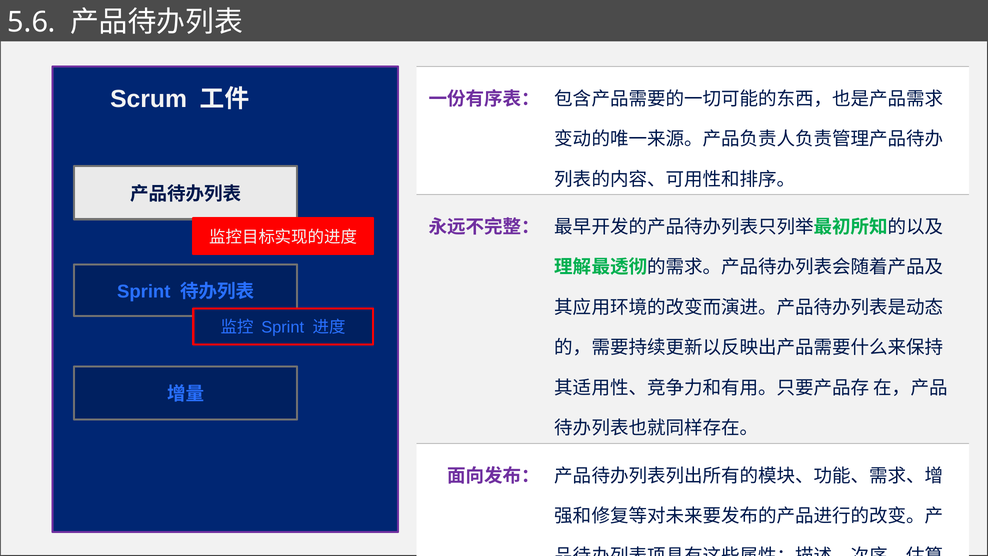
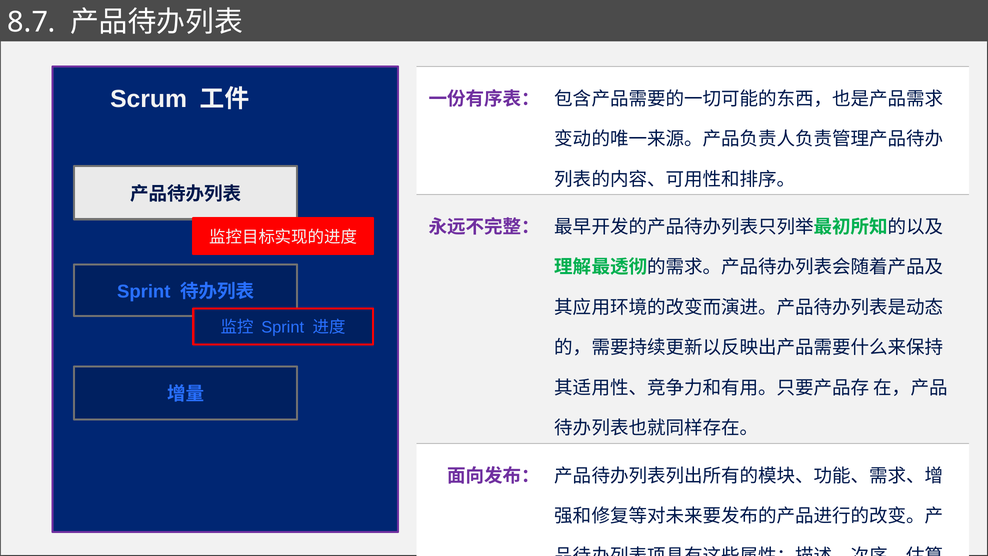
5.6: 5.6 -> 8.7 (32, 22)
